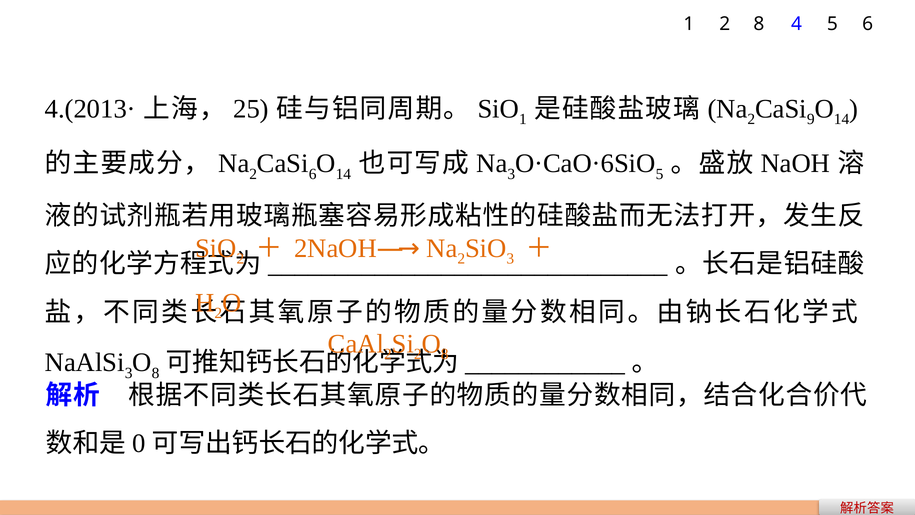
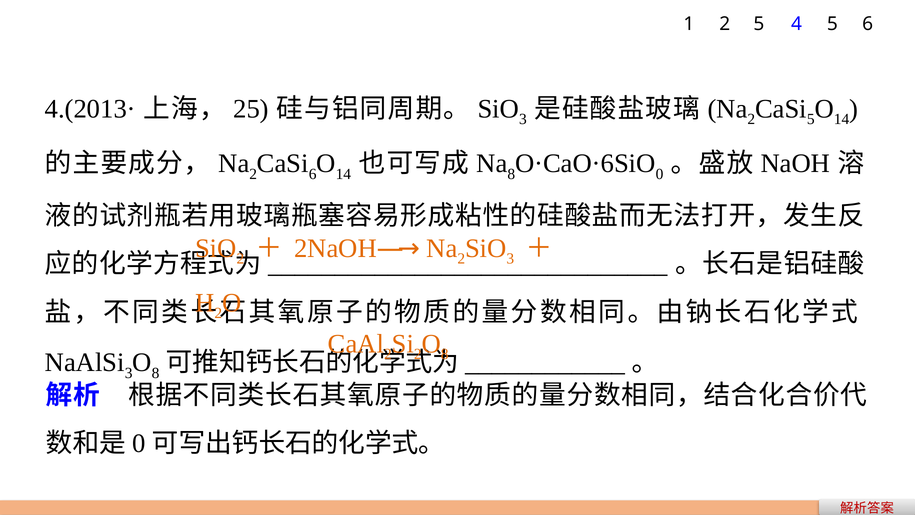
2 8: 8 -> 5 (759, 24)
1: 1 -> 3 (523, 119)
9: 9 -> 5 (811, 119)
3: 3 -> 8 (511, 174)
5: 5 -> 0 (659, 174)
